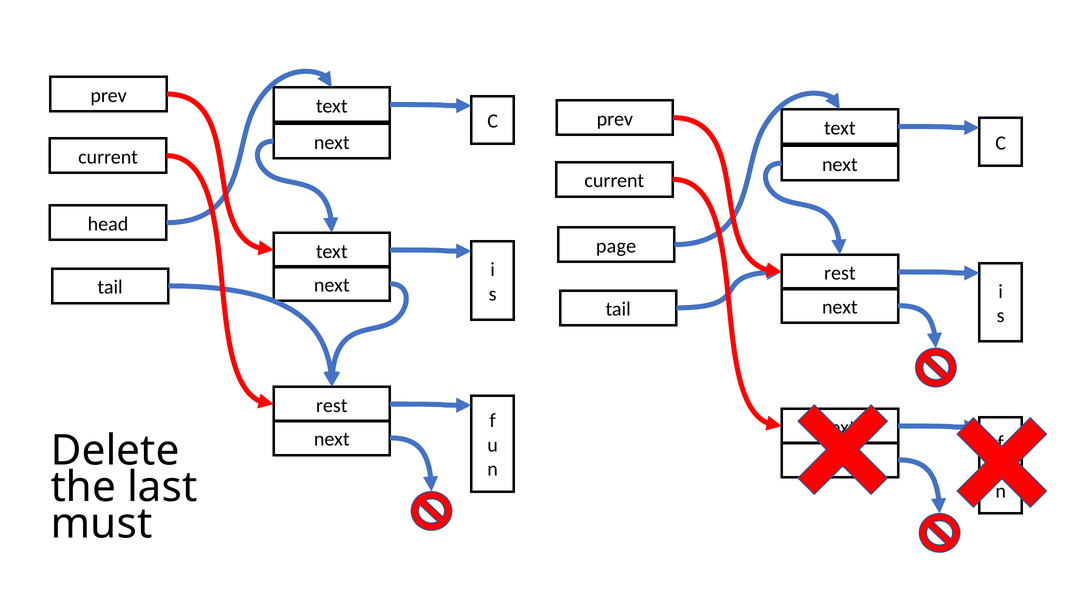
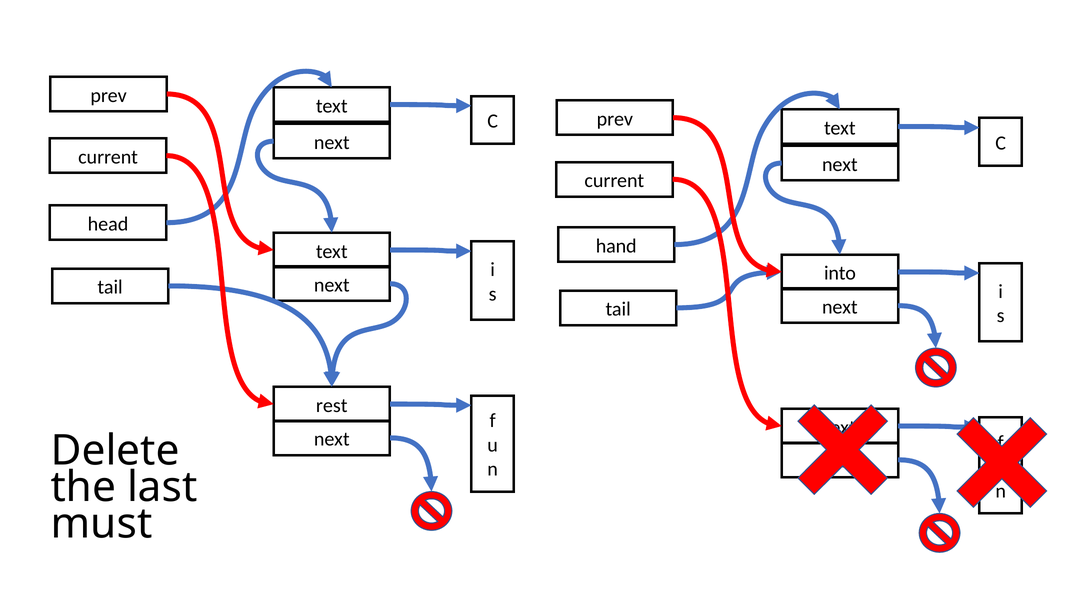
page: page -> hand (616, 246)
rest: rest -> into (840, 273)
